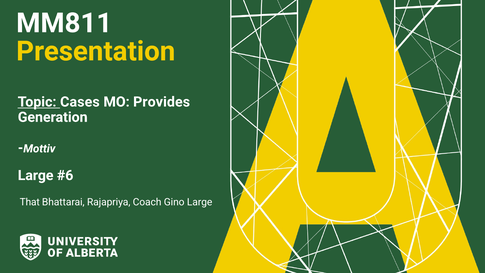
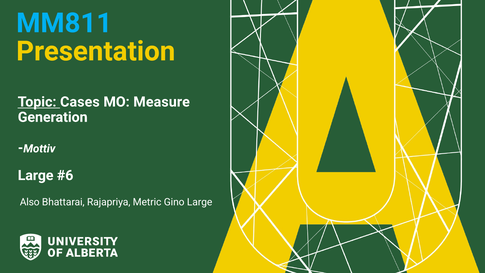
MM811 colour: white -> light blue (64, 23)
Provides: Provides -> Measure (162, 102)
That: That -> Also (30, 202)
Coach: Coach -> Metric (147, 202)
